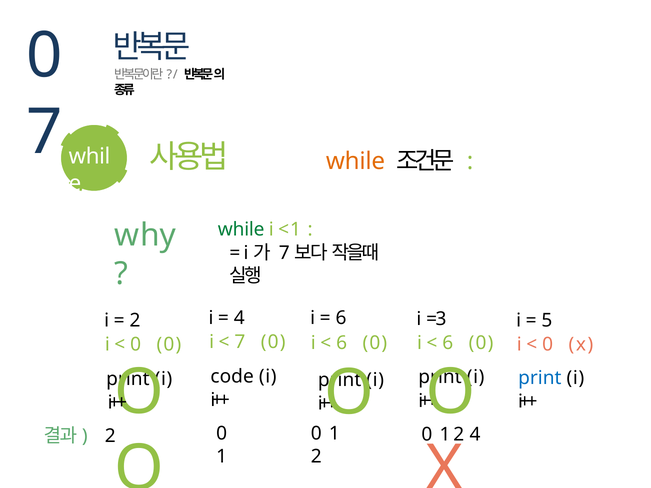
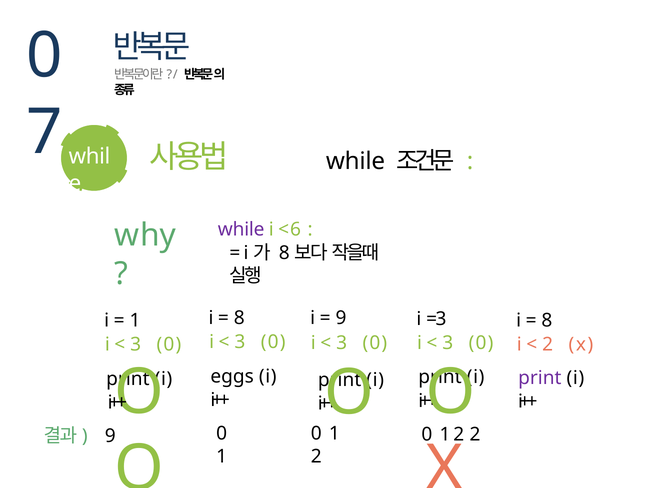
while colour: orange -> black (356, 161)
while colour: green -> purple (241, 230)
1: 1 -> 6 (295, 230)
7: 7 -> 8 (284, 253)
4: 4 -> 8 (239, 318)
6: 6 -> 9 (341, 318)
2: 2 -> 1 (135, 320)
5: 5 -> 8 (547, 320)
7: 7 -> 3 (240, 342)
6: 6 -> 3 (342, 343)
6: 6 -> 3 (448, 343)
0: 0 -> 3 (136, 345)
0: 0 -> 2 (548, 345)
code: code -> eggs (232, 376)
print colour: blue -> purple (540, 378)
2: 2 -> 9 (110, 436)
4: 4 -> 2 (475, 435)
